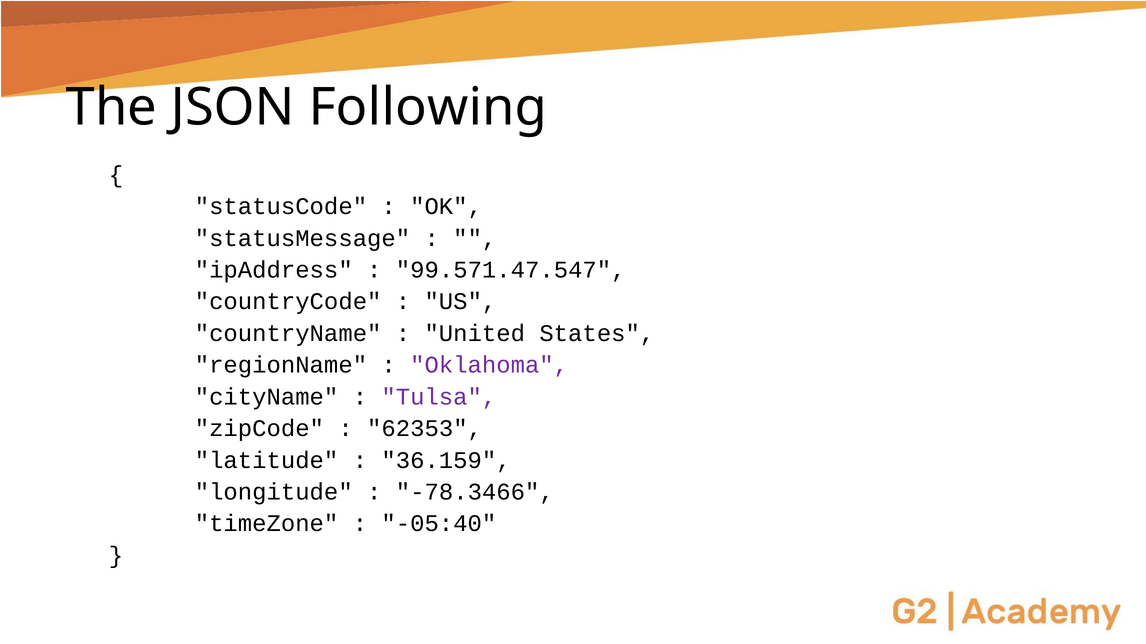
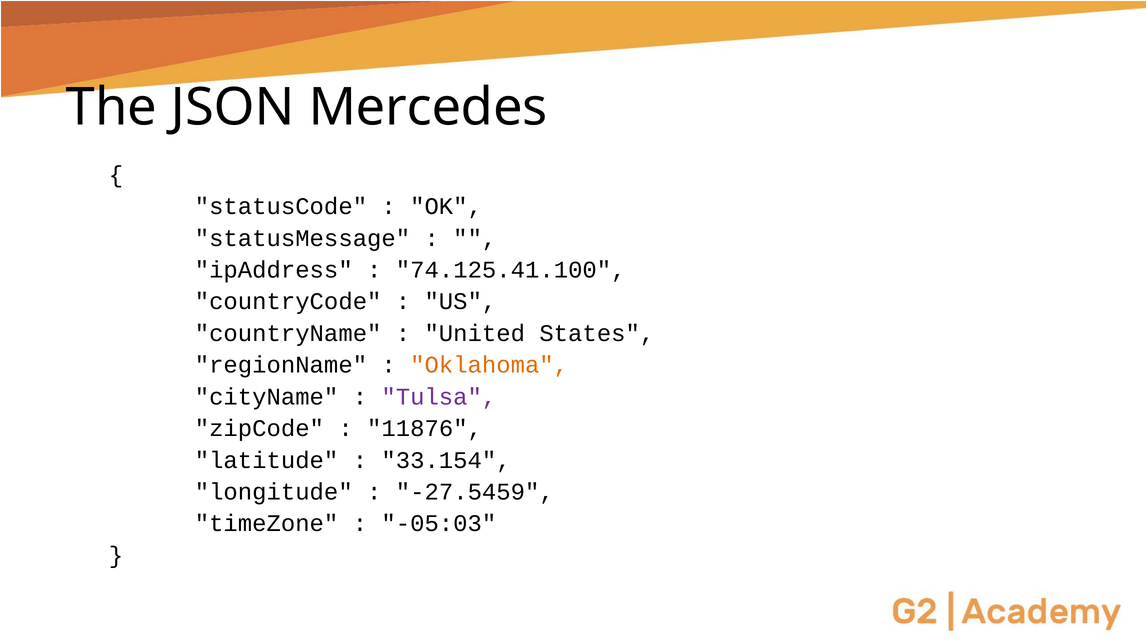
Following: Following -> Mercedes (428, 107)
99.571.47.547: 99.571.47.547 -> 74.125.41.100 (511, 270)
Oklahoma colour: purple -> orange (489, 365)
62353: 62353 -> 11876 (425, 429)
36.159: 36.159 -> 33.154 (446, 461)
-78.3466: -78.3466 -> -27.5459 (475, 492)
-05:40: -05:40 -> -05:03 (439, 524)
